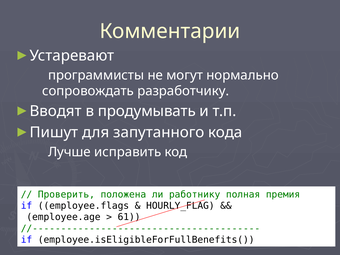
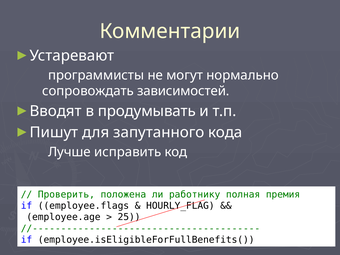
разработчику: разработчику -> зависимостей (183, 91)
61: 61 -> 25 (129, 217)
